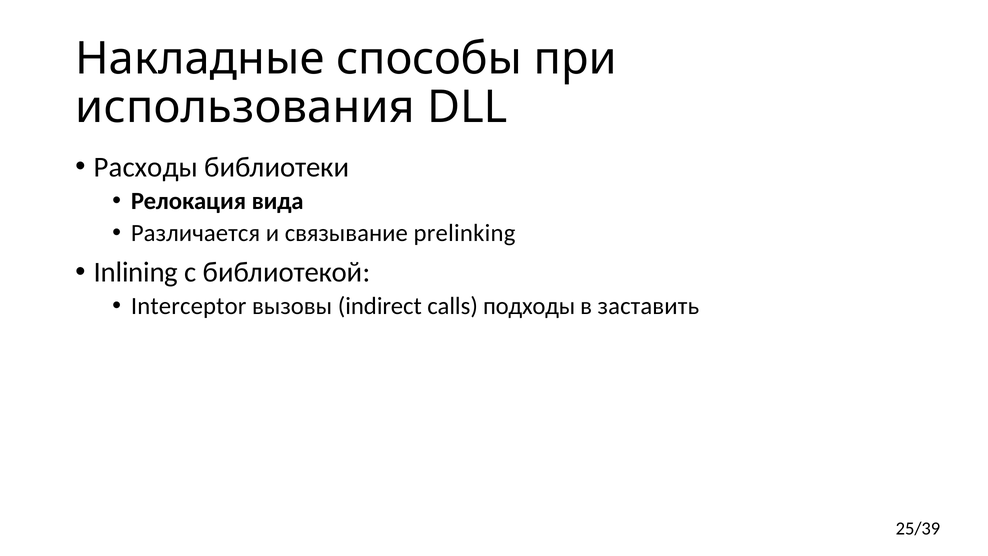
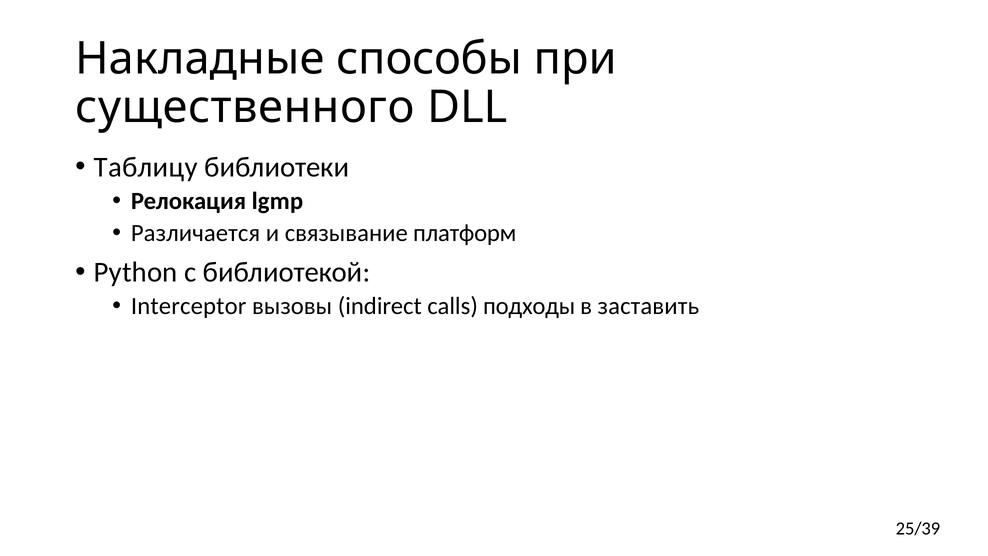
использования: использования -> существенного (245, 107)
Расходы: Расходы -> Таблицу (146, 167)
вида: вида -> lgmp (277, 201)
prelinking: prelinking -> платформ (465, 233)
Inlining: Inlining -> Python (136, 272)
